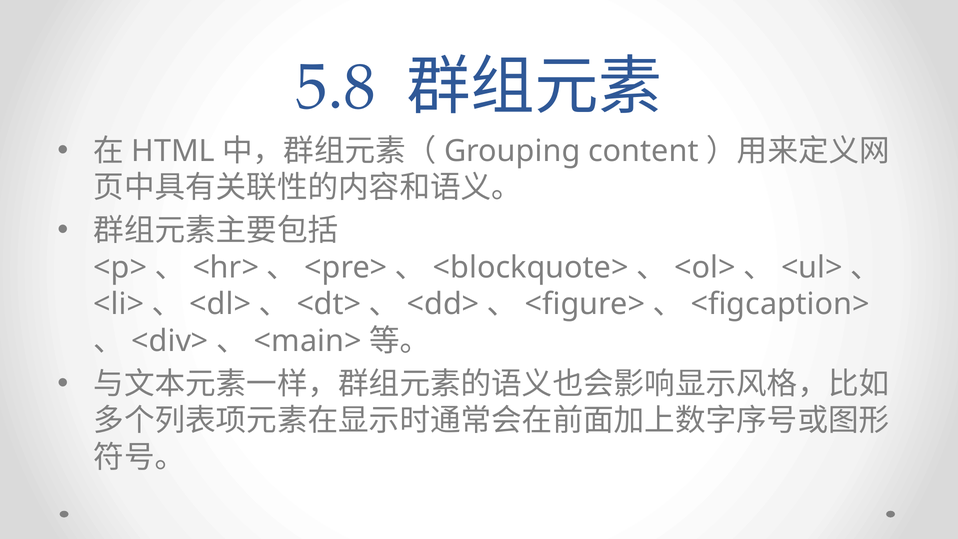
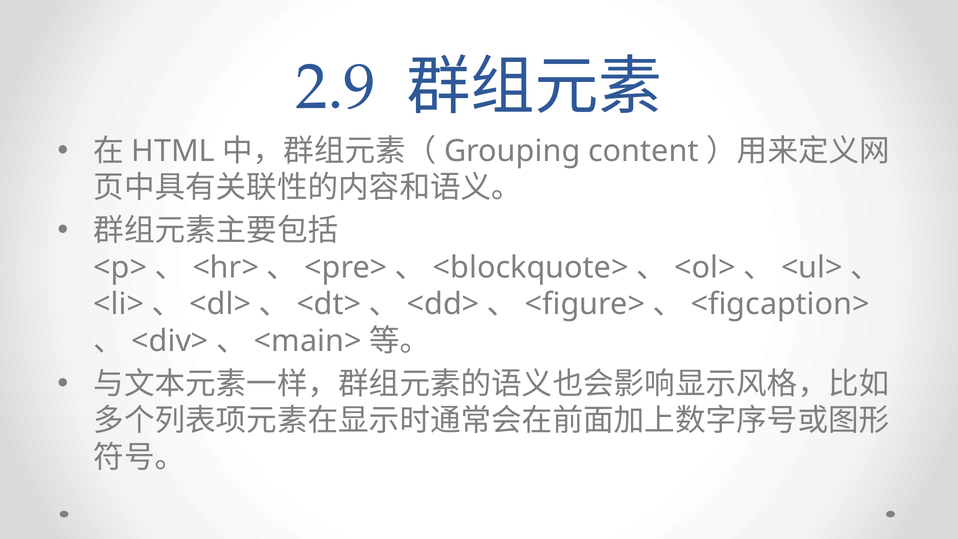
5.8: 5.8 -> 2.9 (336, 87)
